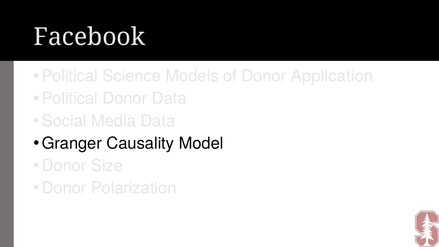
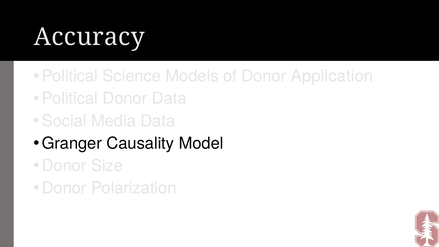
Facebook: Facebook -> Accuracy (89, 37)
